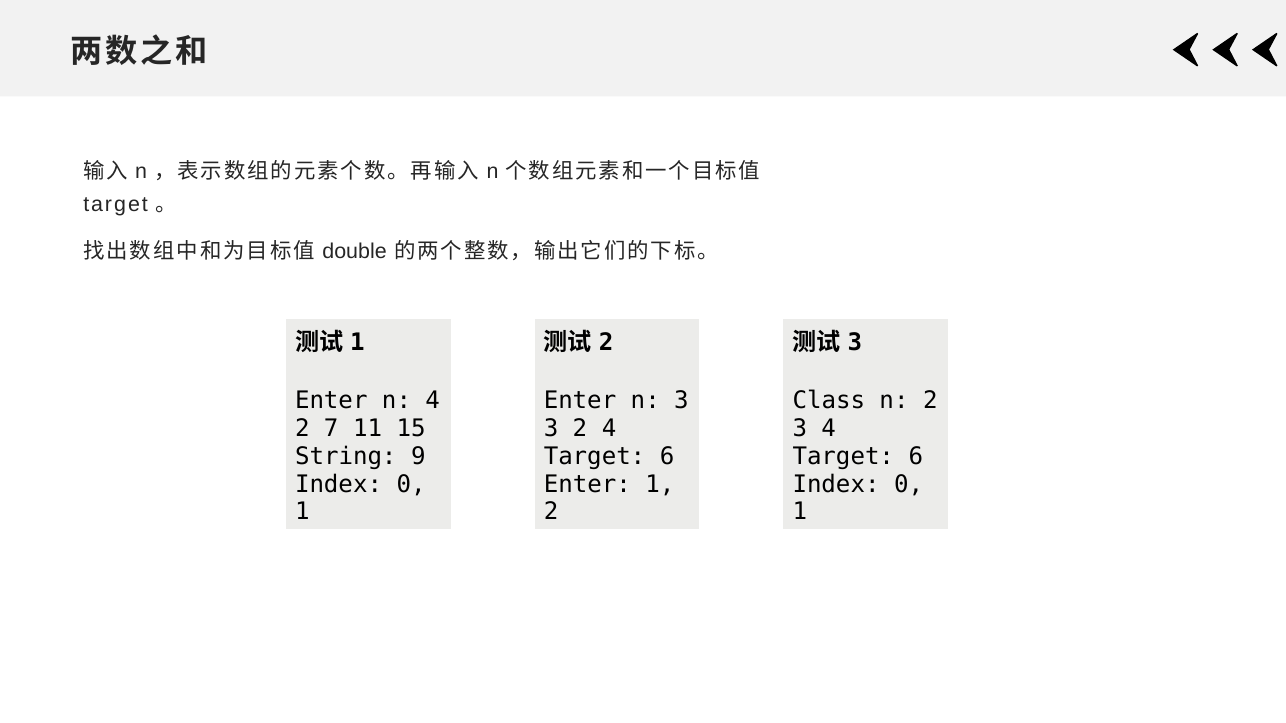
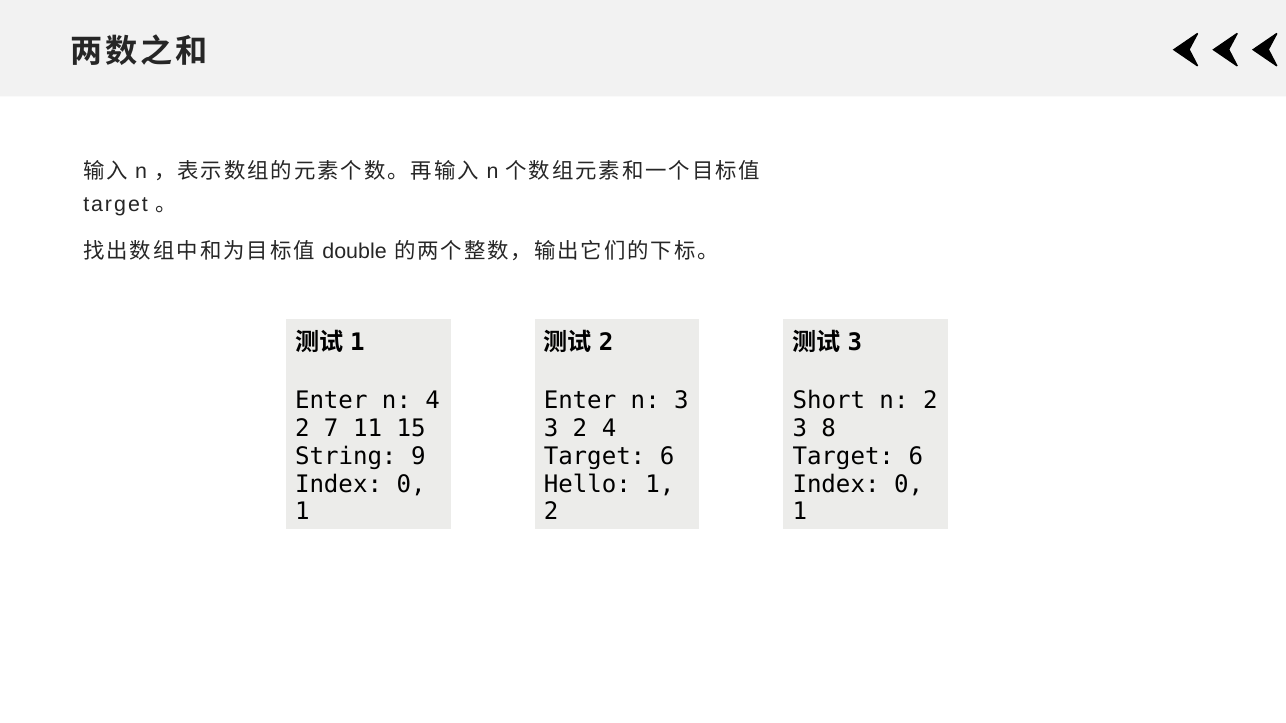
Class: Class -> Short (829, 400)
3 4: 4 -> 8 (829, 428)
Enter: Enter -> Hello (587, 484)
